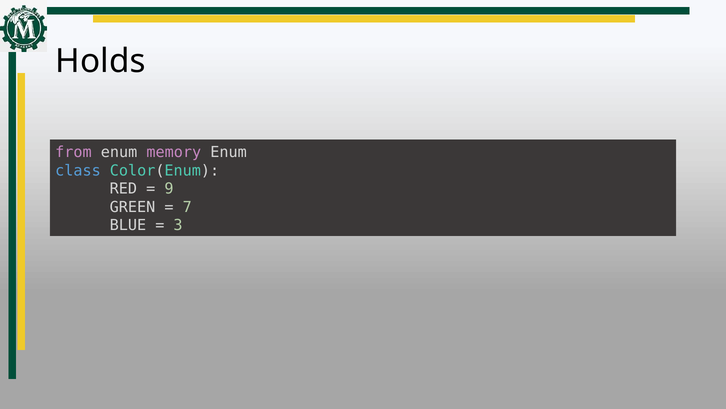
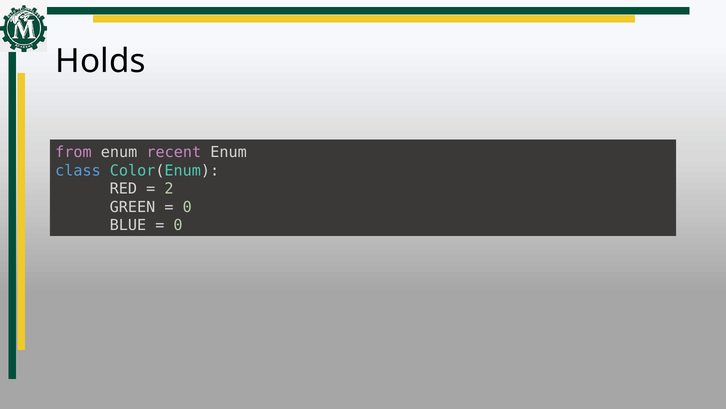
memory: memory -> recent (174, 152)
9: 9 -> 2 (169, 189)
7: 7 -> 0 (187, 207)
3: 3 -> 0 (178, 225)
